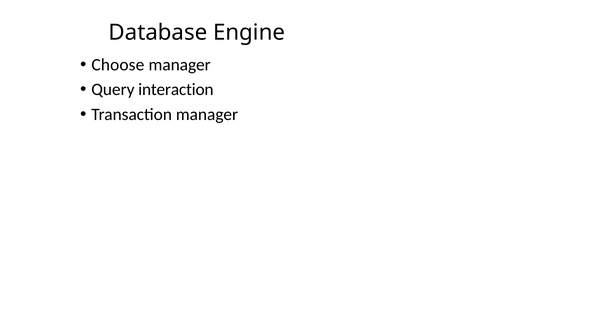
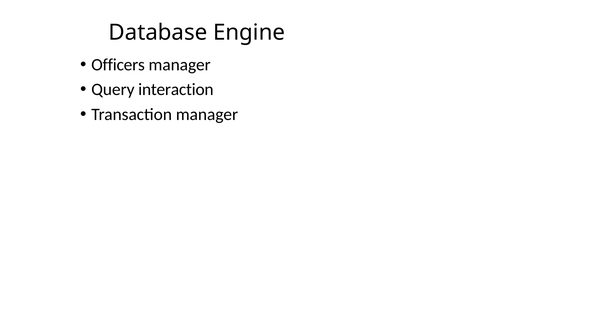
Choose: Choose -> Officers (118, 65)
